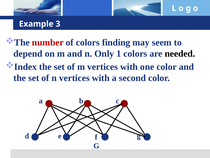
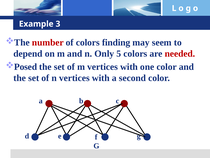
1: 1 -> 5 (119, 54)
needed colour: black -> red (180, 54)
Index: Index -> Posed (26, 67)
